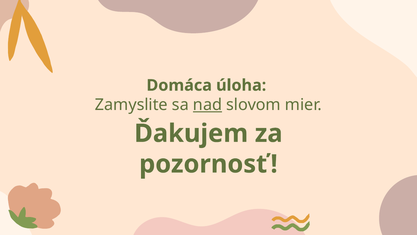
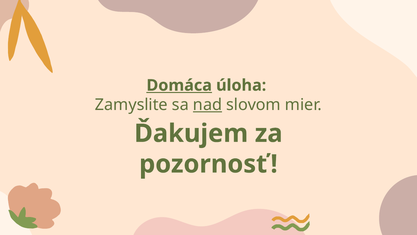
Domáca underline: none -> present (179, 85)
